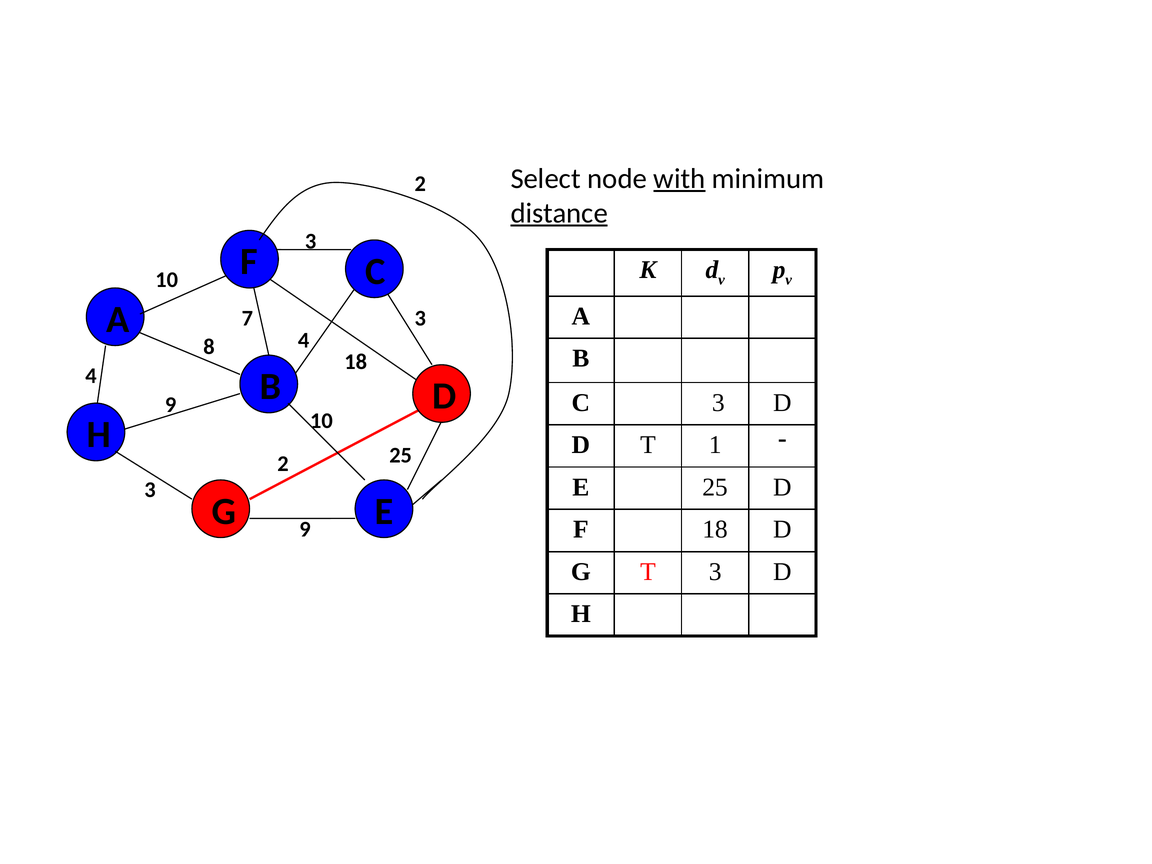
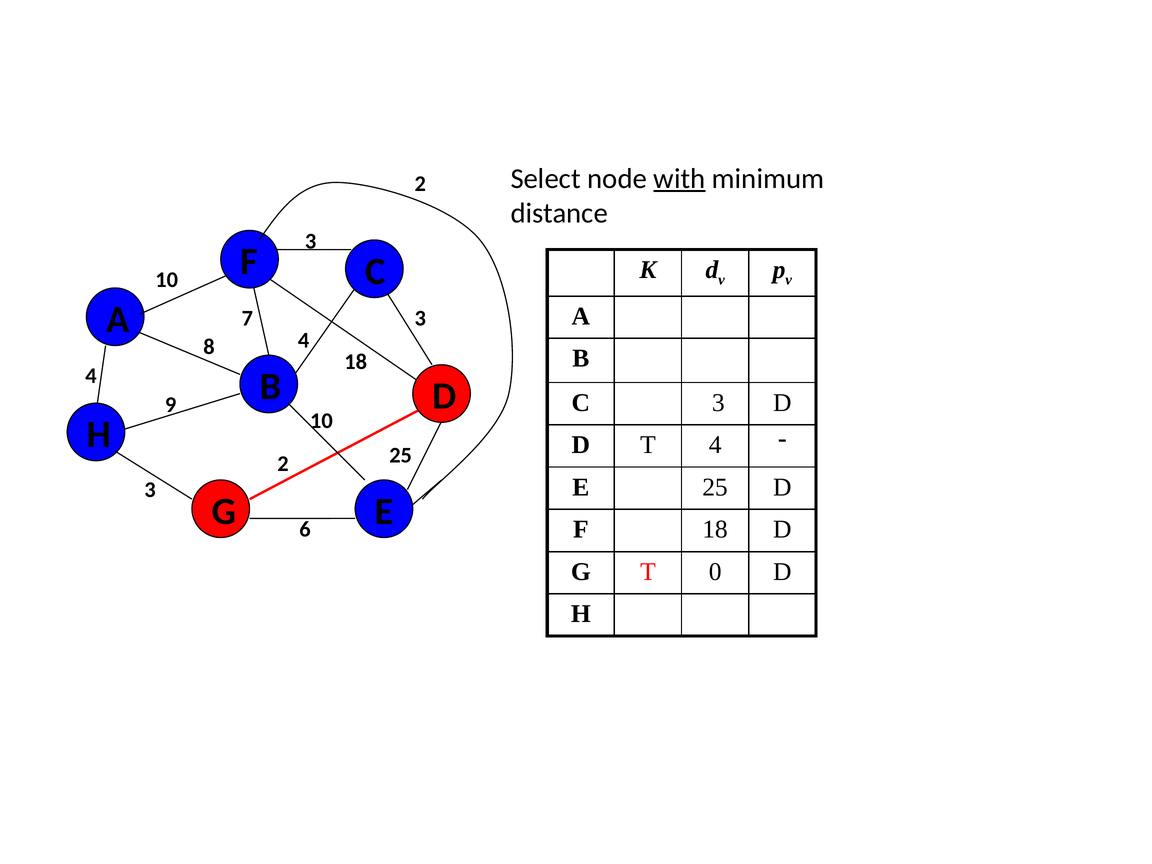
distance underline: present -> none (559, 213)
T 1: 1 -> 4 (715, 445)
G 9: 9 -> 6 (305, 529)
T 3: 3 -> 0 (715, 572)
